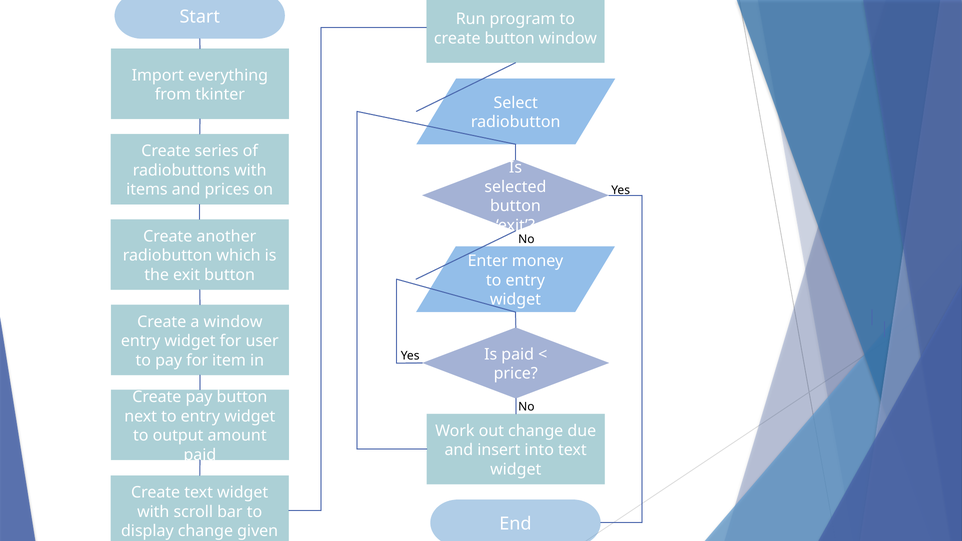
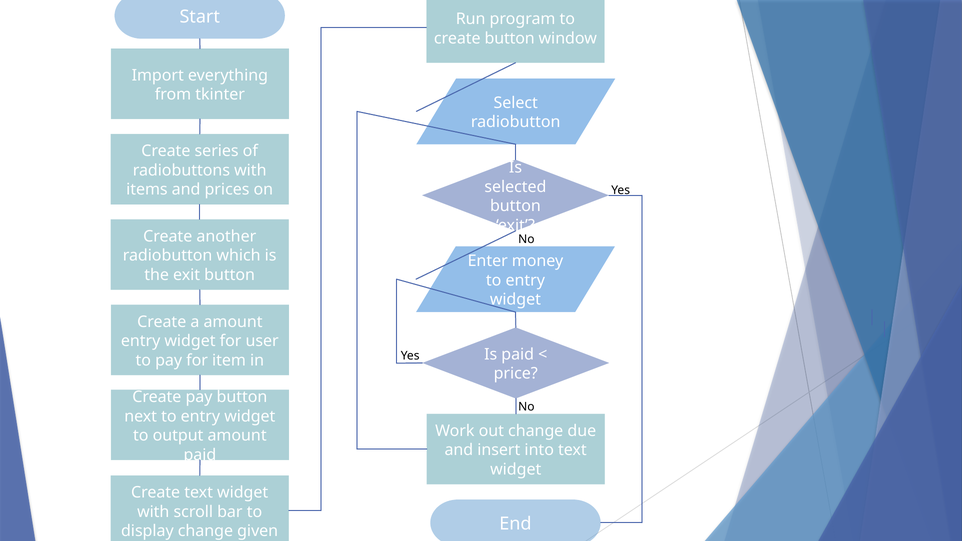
a window: window -> amount (233, 322)
